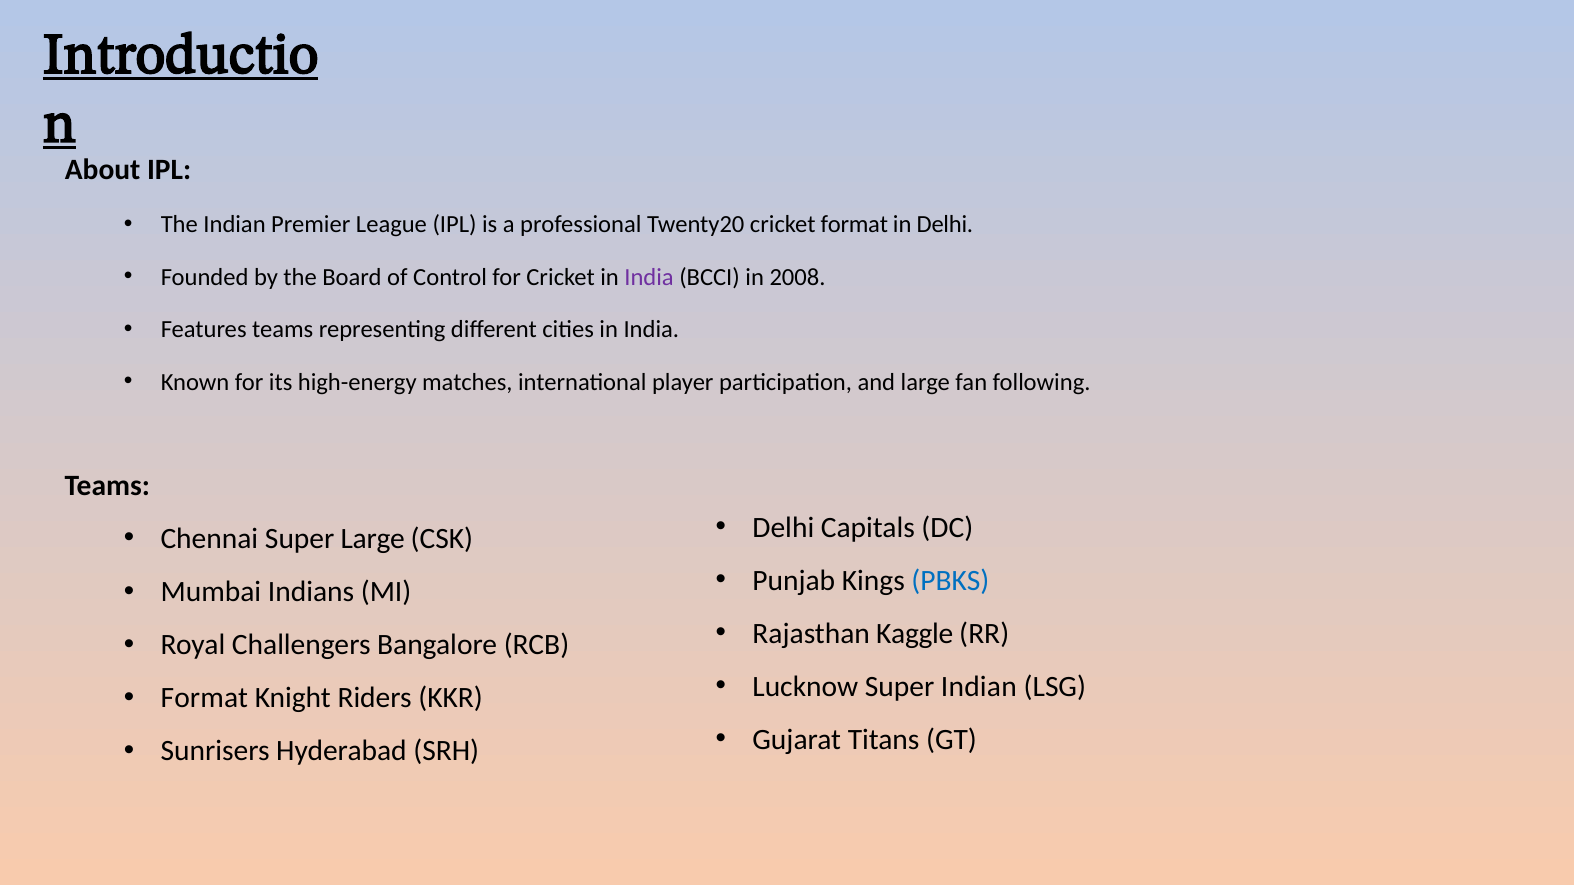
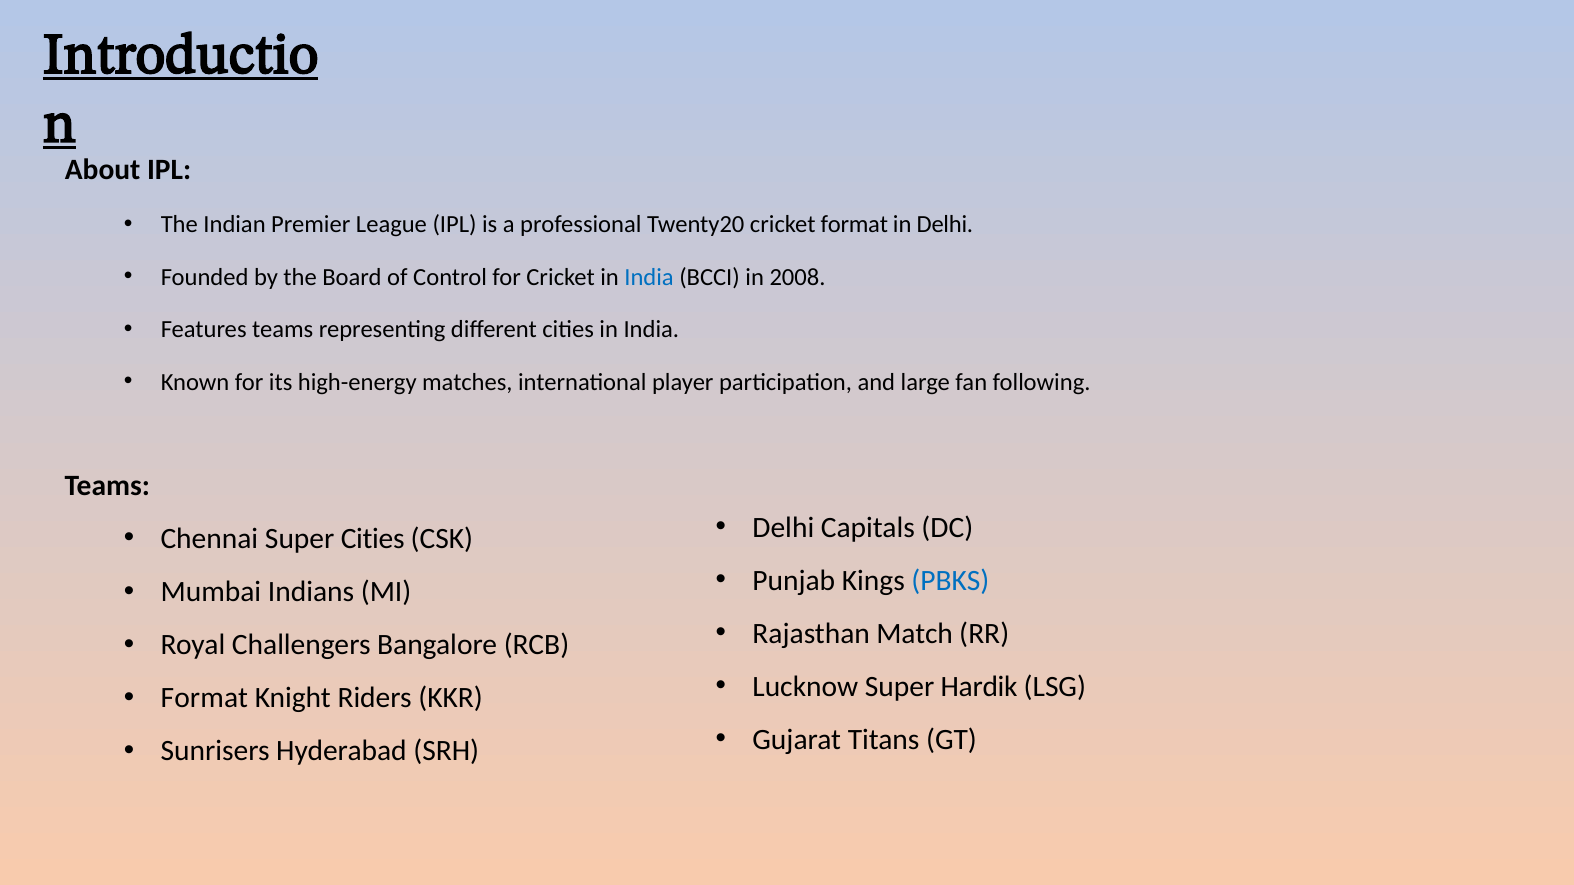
India colour: purple -> blue (649, 277)
Super Large: Large -> Cities (373, 539)
Kaggle: Kaggle -> Match (915, 634)
Super Indian: Indian -> Hardik (979, 687)
